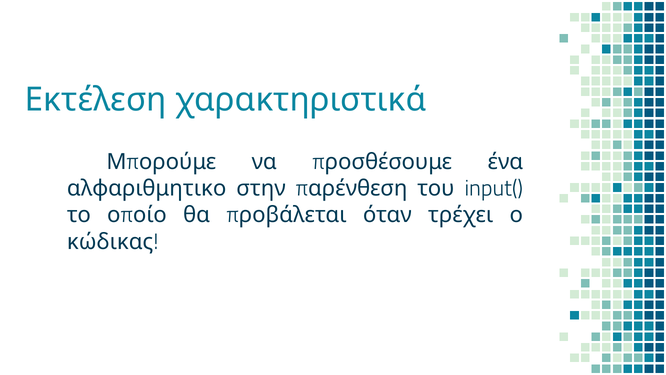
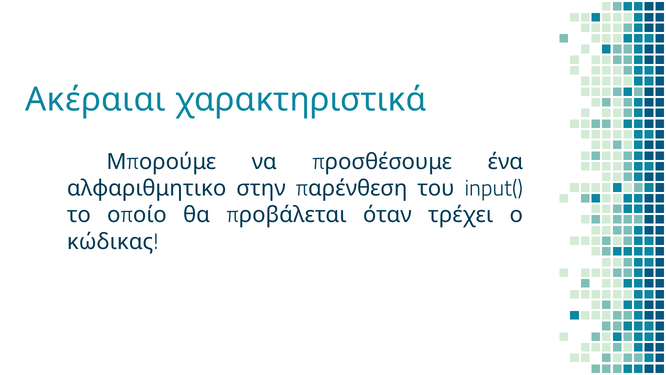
Εκτέλεση: Εκτέλεση -> Ακέραιαι (96, 100)
